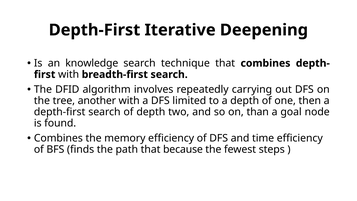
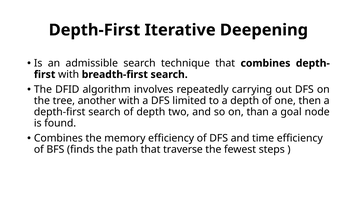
knowledge: knowledge -> admissible (92, 63)
because: because -> traverse (183, 149)
